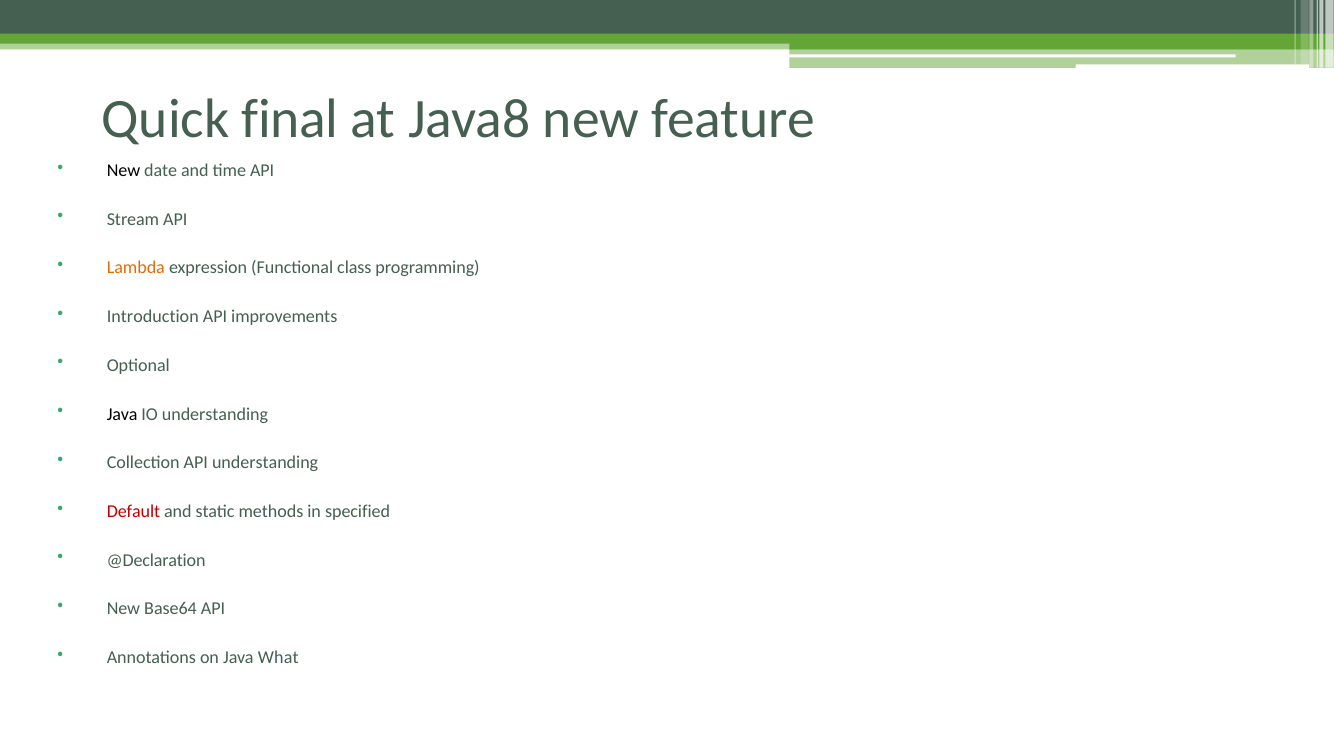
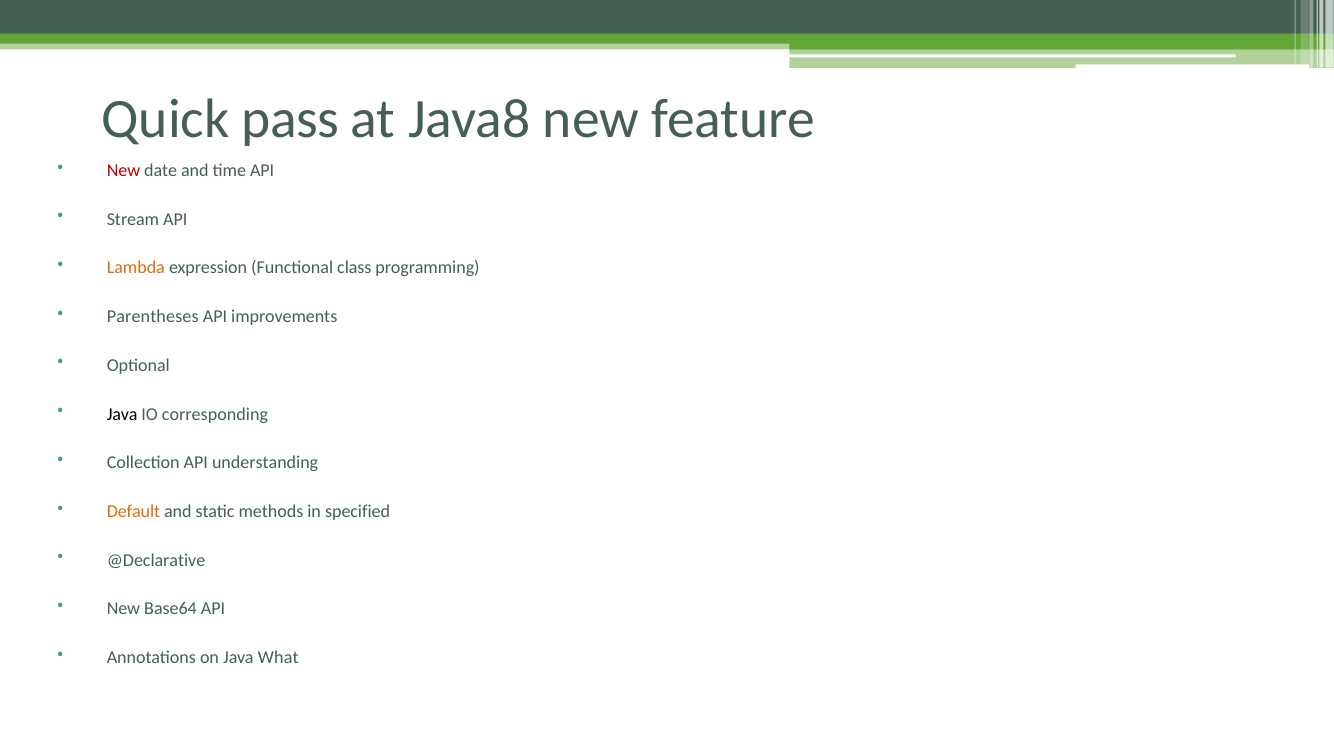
final: final -> pass (290, 119)
New colour: black -> red (124, 171)
Introduction: Introduction -> Parentheses (153, 317)
IO understanding: understanding -> corresponding (215, 414)
Default colour: red -> orange (133, 512)
@Declaration: @Declaration -> @Declarative (156, 560)
